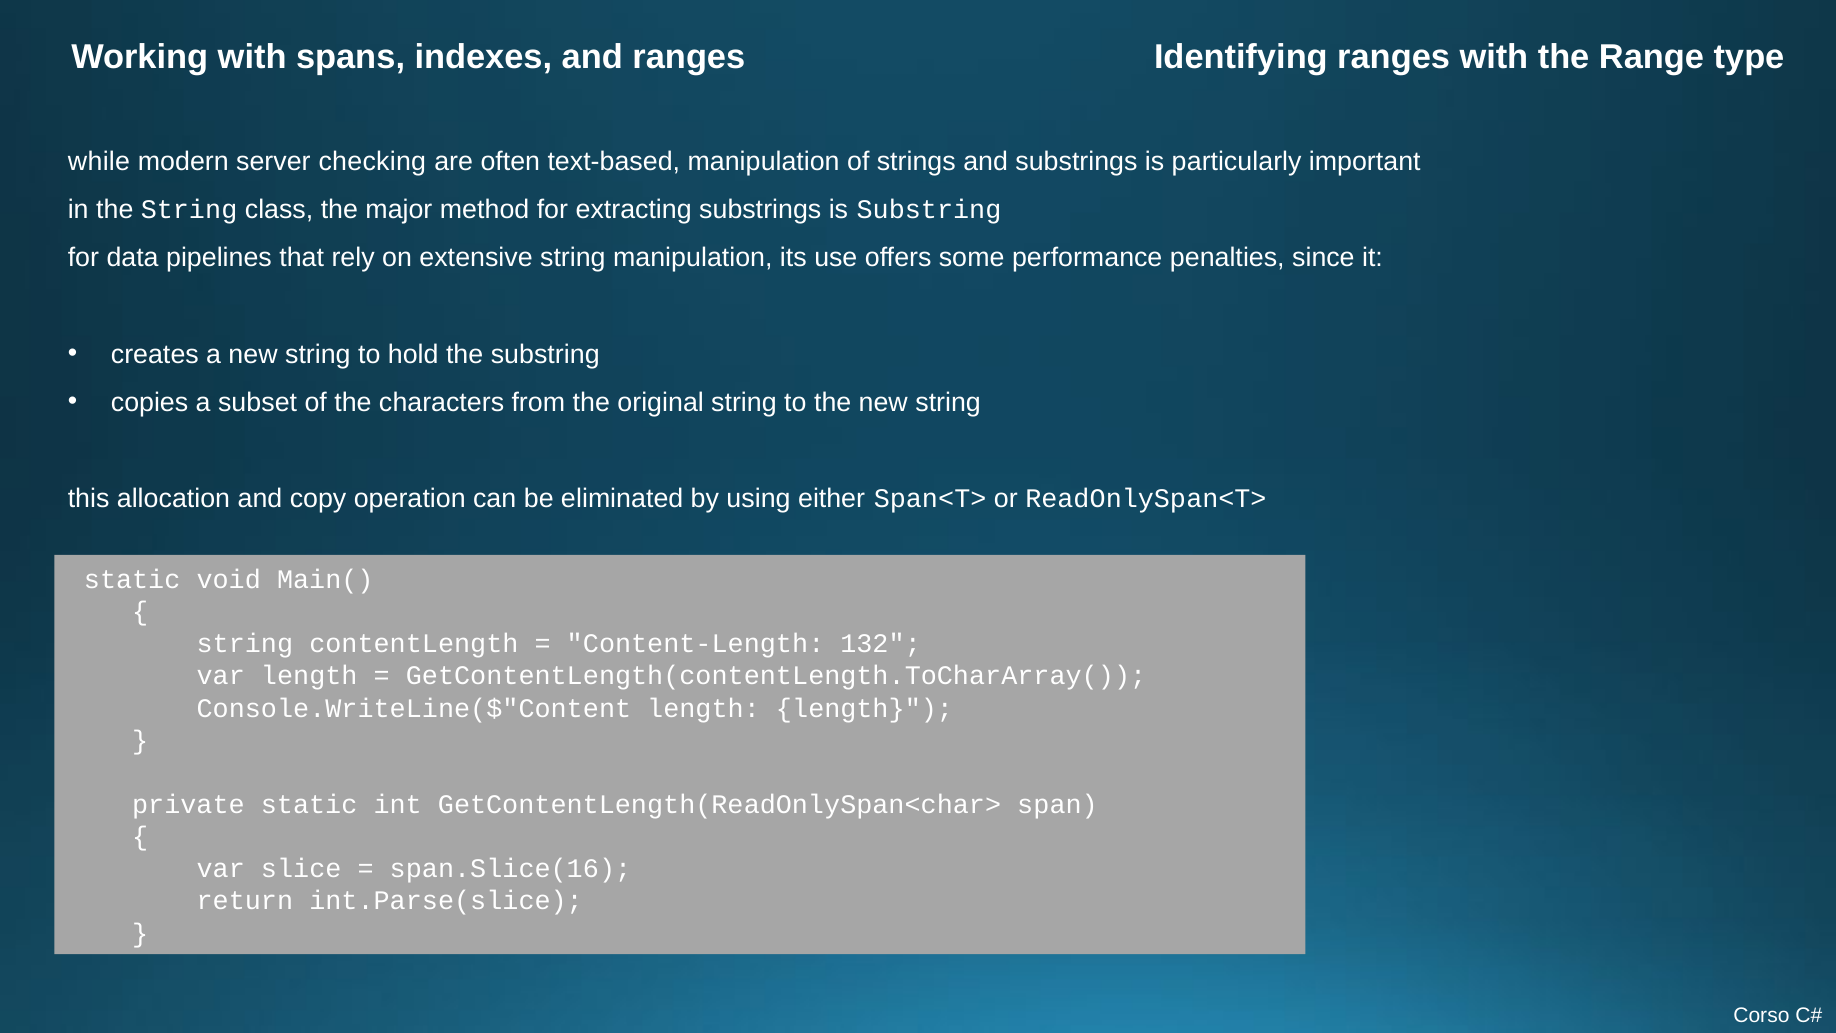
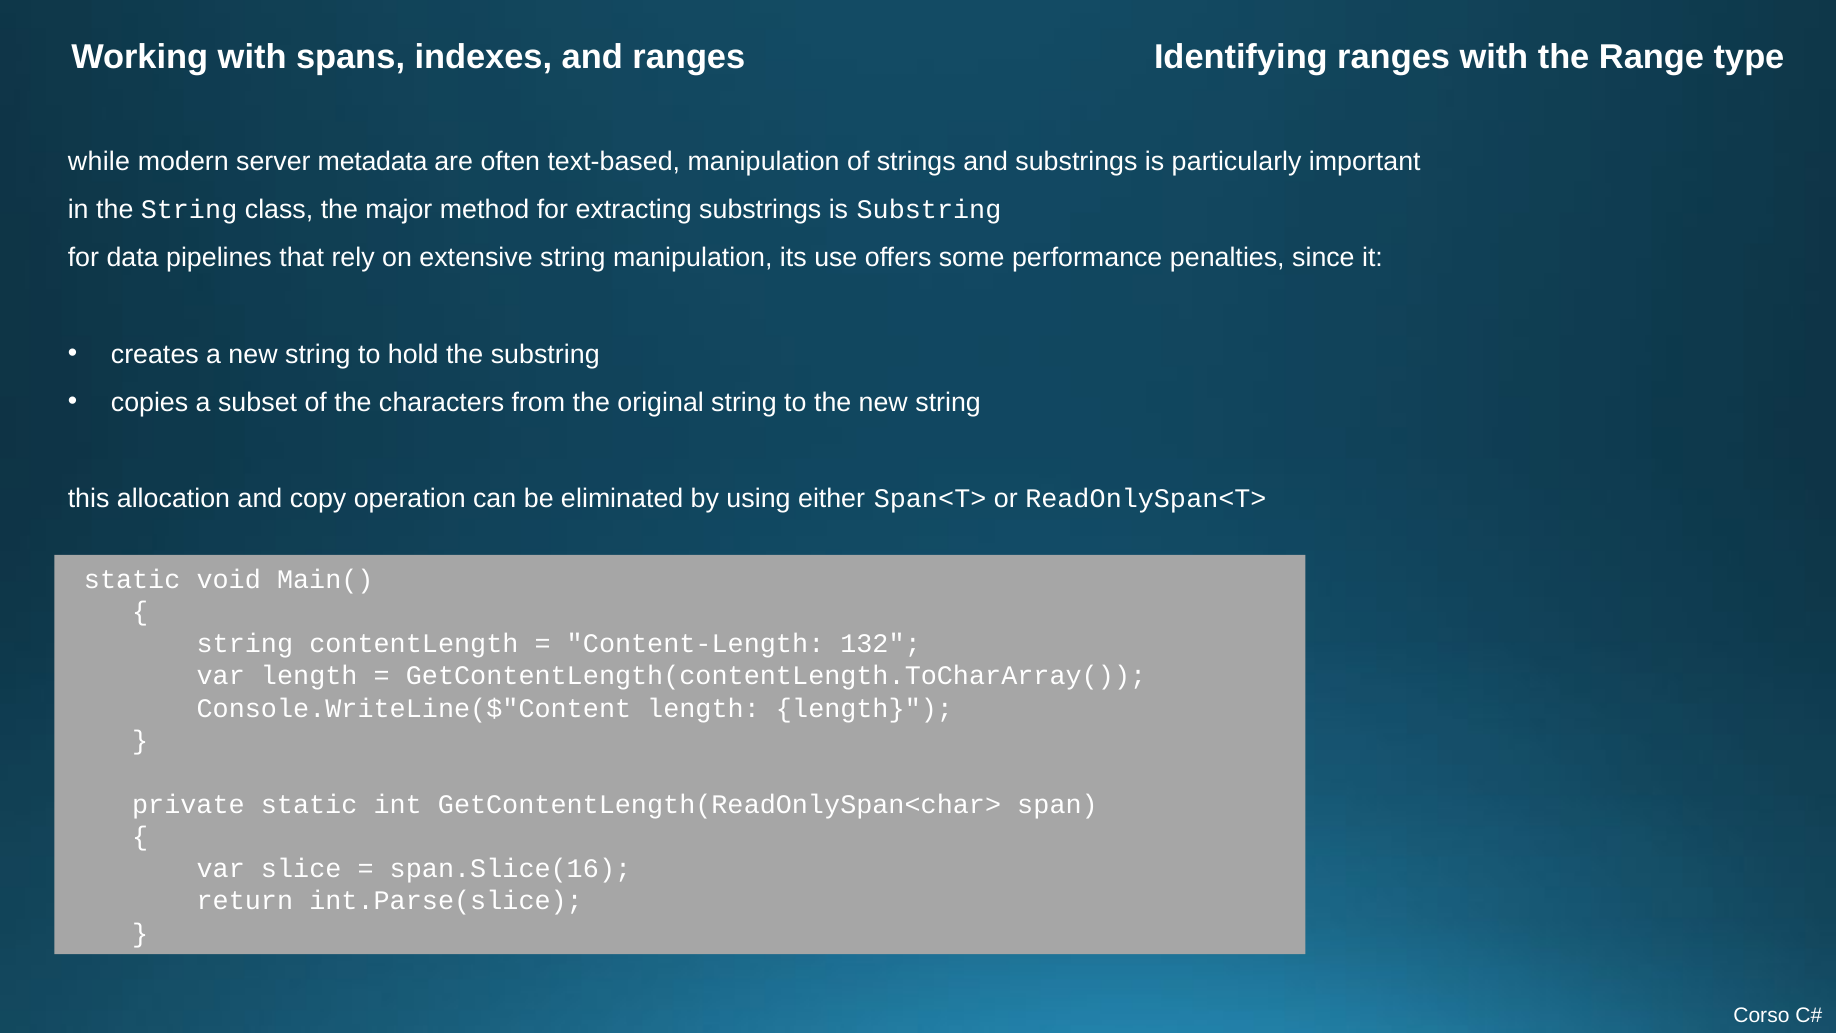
checking: checking -> metadata (373, 161)
